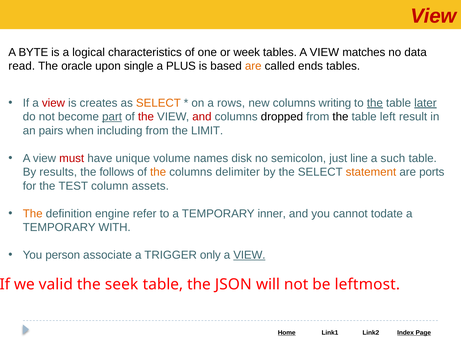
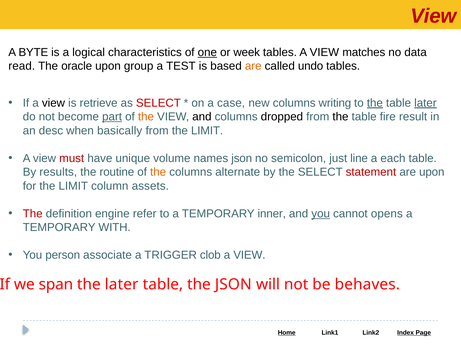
one underline: none -> present (207, 52)
single: single -> group (139, 66)
PLUS: PLUS -> TEST (181, 66)
ends: ends -> undo (311, 66)
view colour: red -> black (53, 103)
creates: creates -> retrieve (99, 103)
SELECT colour: orange -> red (158, 103)
rows: rows -> case (231, 103)
the colour: red -> orange (146, 117)
and colour: red -> black (202, 117)
left: left -> fire (388, 117)
pairs: pairs -> desc (51, 130)
including: including -> basically (120, 130)
names disk: disk -> json (242, 158)
such: such -> each (393, 158)
follows: follows -> routine (117, 172)
delimiter: delimiter -> alternate (238, 172)
statement colour: orange -> red (371, 172)
are ports: ports -> upon (432, 172)
for the TEST: TEST -> LIMIT (73, 186)
The colour: orange -> red (33, 213)
you underline: none -> present (321, 213)
todate: todate -> opens (387, 213)
only: only -> clob (210, 255)
VIEW underline: present -> none (249, 255)
valid: valid -> span (56, 284)
the seek: seek -> later (122, 284)
leftmost: leftmost -> behaves (367, 284)
